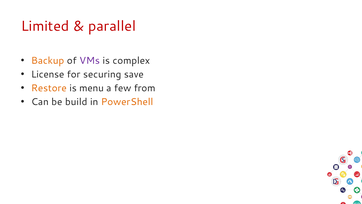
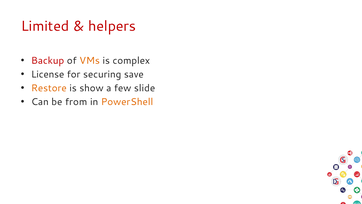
parallel: parallel -> helpers (112, 26)
Backup colour: orange -> red (48, 61)
VMs colour: purple -> orange (90, 61)
menu: menu -> show (91, 88)
from: from -> slide (145, 88)
build: build -> from (76, 102)
